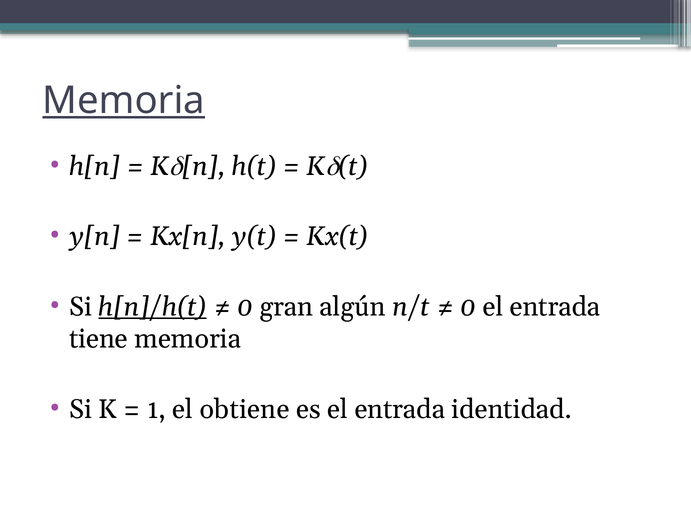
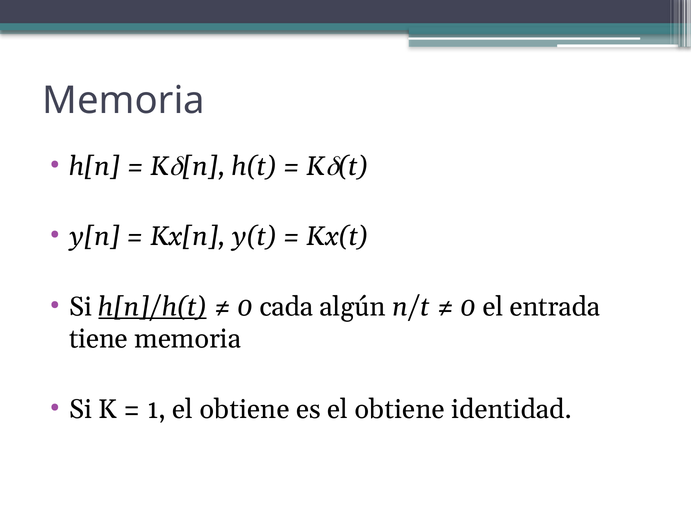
Memoria underline: present -> none (124, 101)
gran: gran -> cada (286, 307)
es el entrada: entrada -> obtiene (400, 409)
